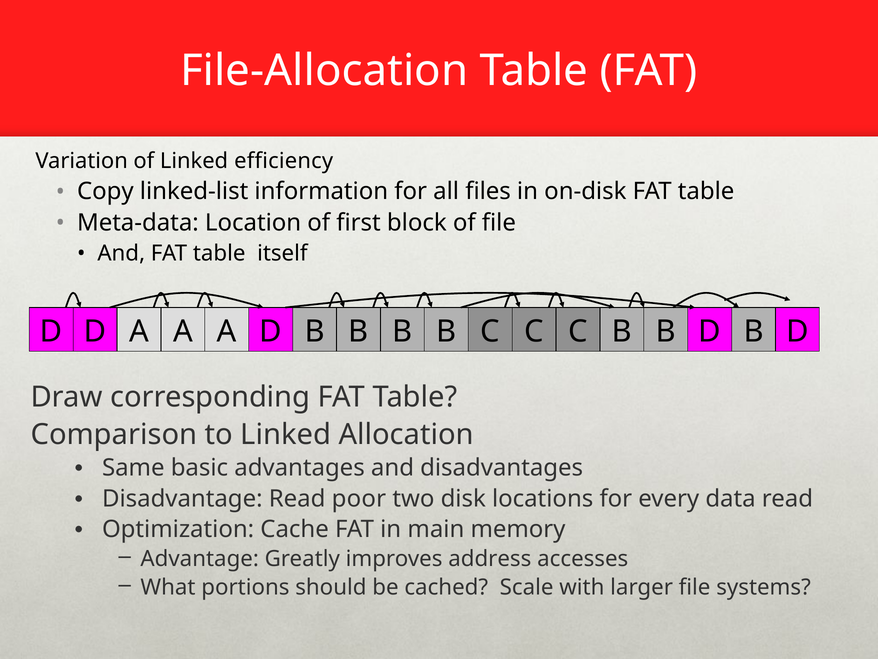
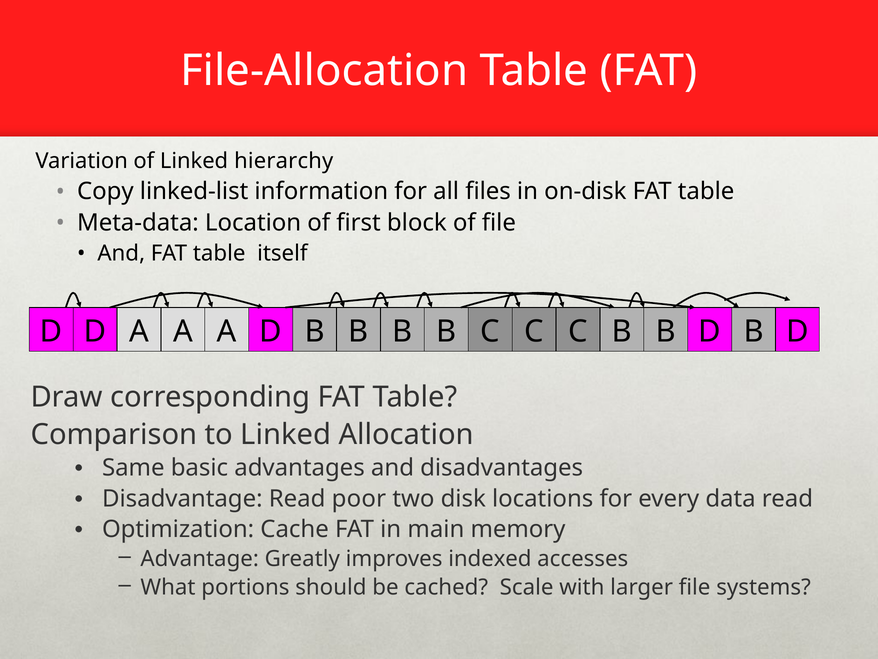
efficiency: efficiency -> hierarchy (284, 161)
address: address -> indexed (490, 559)
